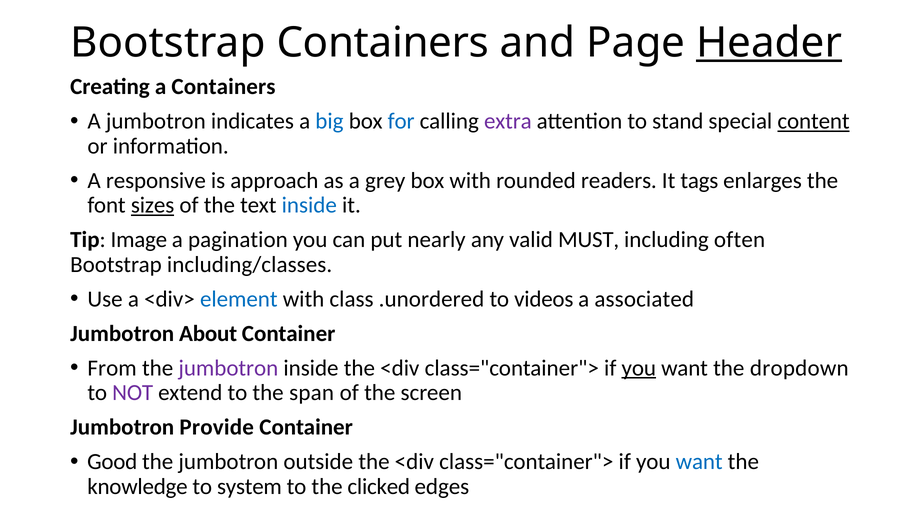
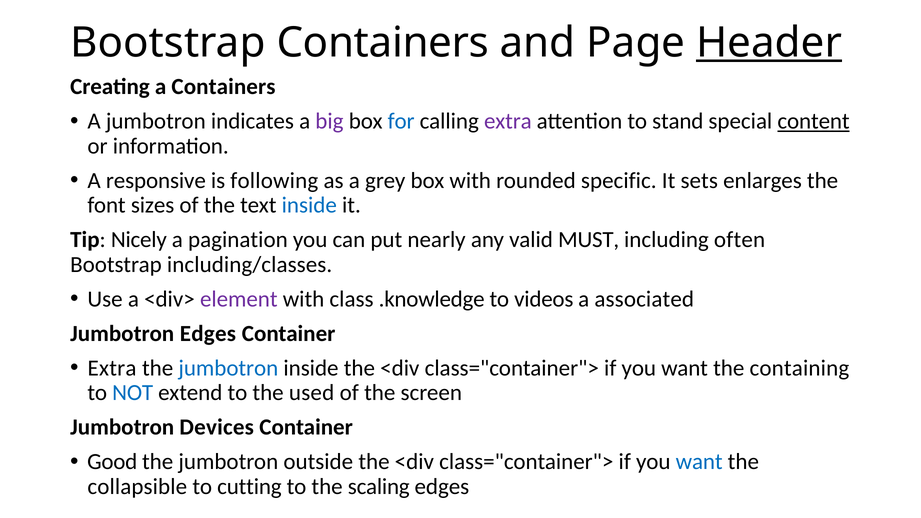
big colour: blue -> purple (329, 121)
approach: approach -> following (274, 181)
readers: readers -> specific (619, 181)
tags: tags -> sets (699, 181)
sizes underline: present -> none (153, 205)
Image: Image -> Nicely (139, 240)
element colour: blue -> purple (239, 299)
.unordered: .unordered -> .knowledge (432, 299)
Jumbotron About: About -> Edges (208, 334)
From: From -> Extra (112, 368)
jumbotron colour: purple -> blue (228, 368)
you underline: present -> none (639, 368)
dropdown: dropdown -> containing (799, 368)
NOT colour: purple -> blue (133, 393)
span: span -> used (312, 393)
Provide: Provide -> Devices (217, 427)
knowledge: knowledge -> collapsible (137, 487)
system: system -> cutting (249, 487)
clicked: clicked -> scaling (379, 487)
